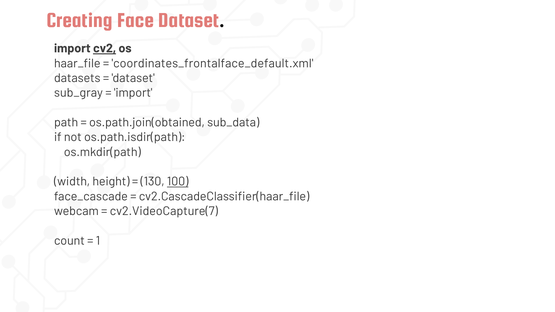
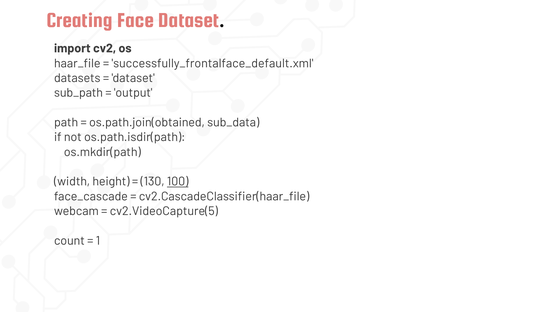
cv2 underline: present -> none (105, 49)
coordinates_frontalface_default.xml: coordinates_frontalface_default.xml -> successfully_frontalface_default.xml (212, 63)
sub_gray: sub_gray -> sub_path (79, 93)
import: import -> output (133, 93)
cv2.VideoCapture(7: cv2.VideoCapture(7 -> cv2.VideoCapture(5 (164, 211)
